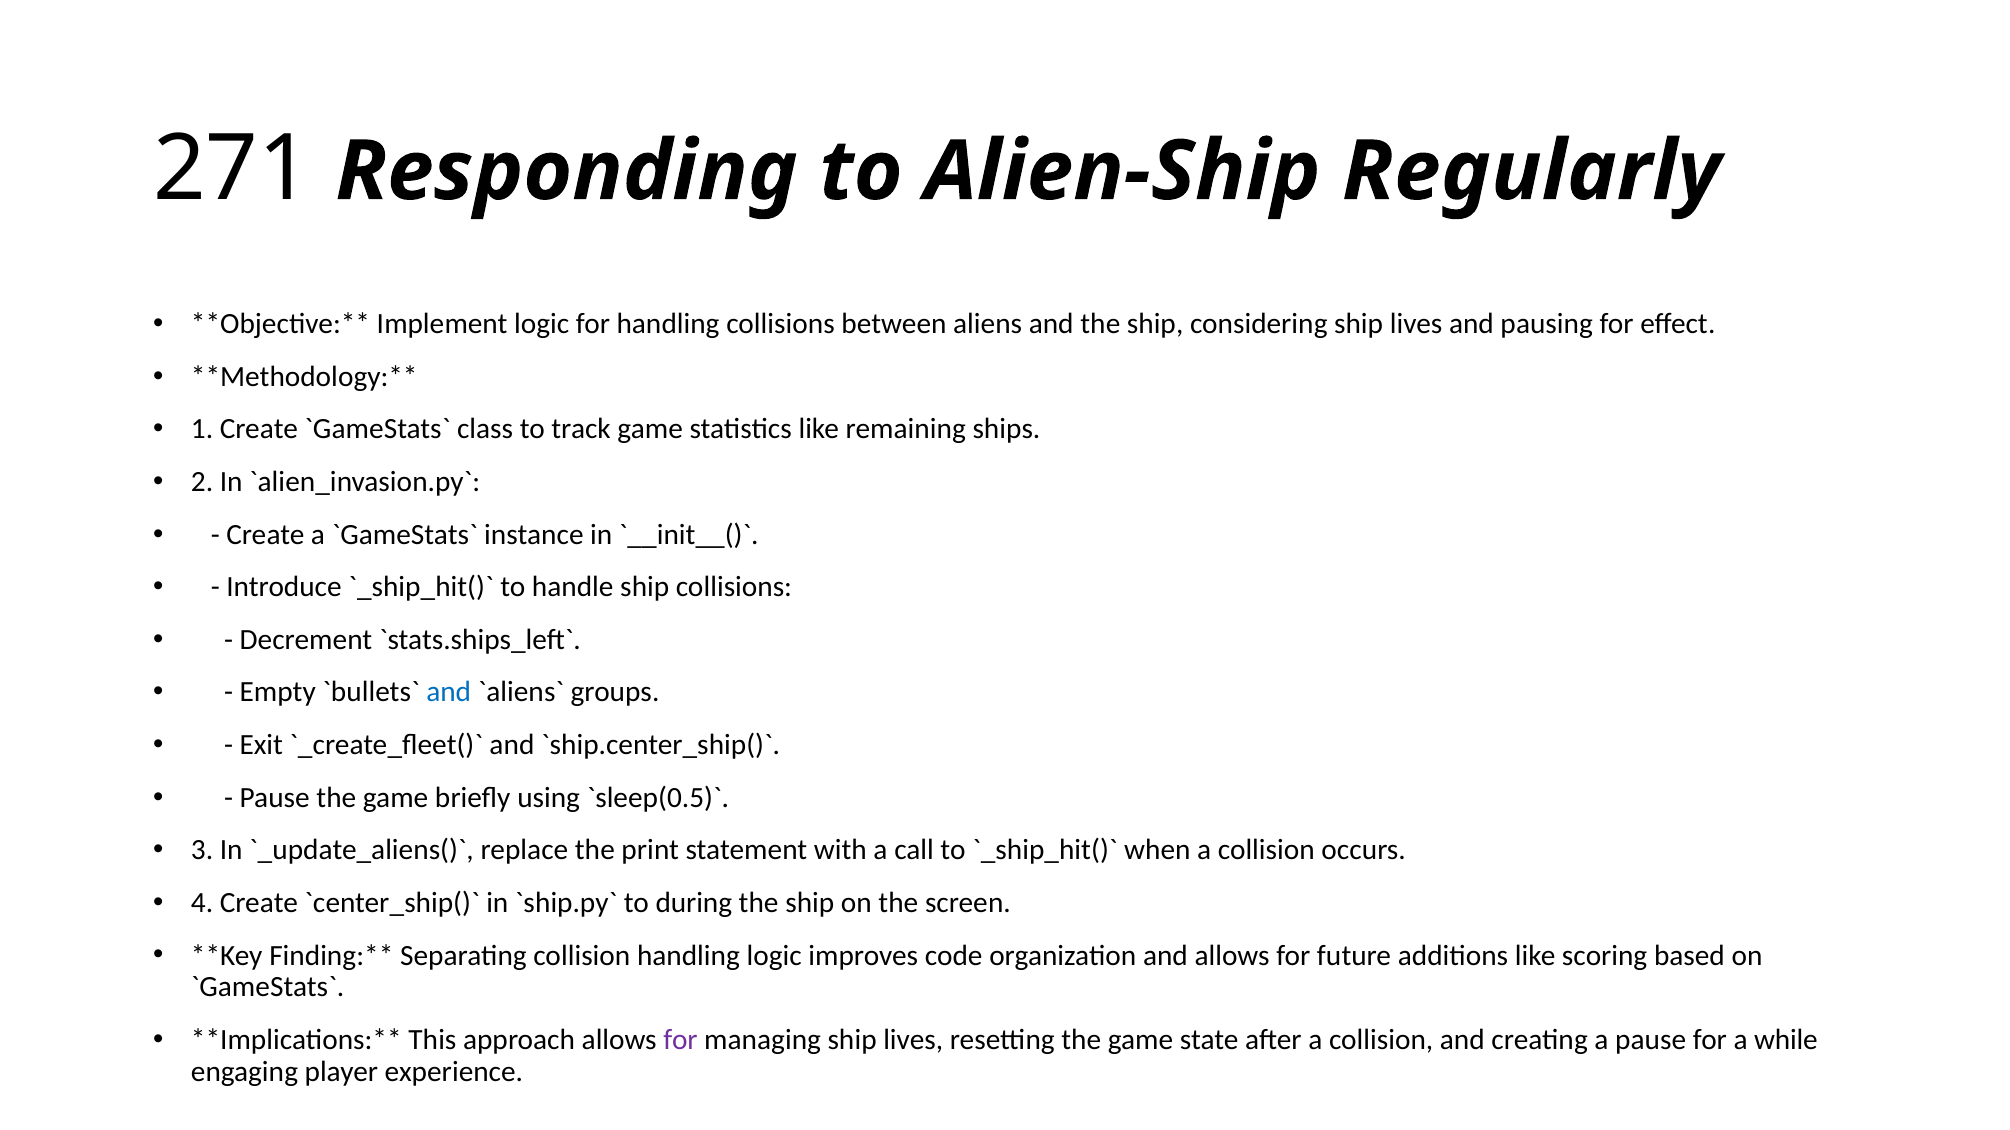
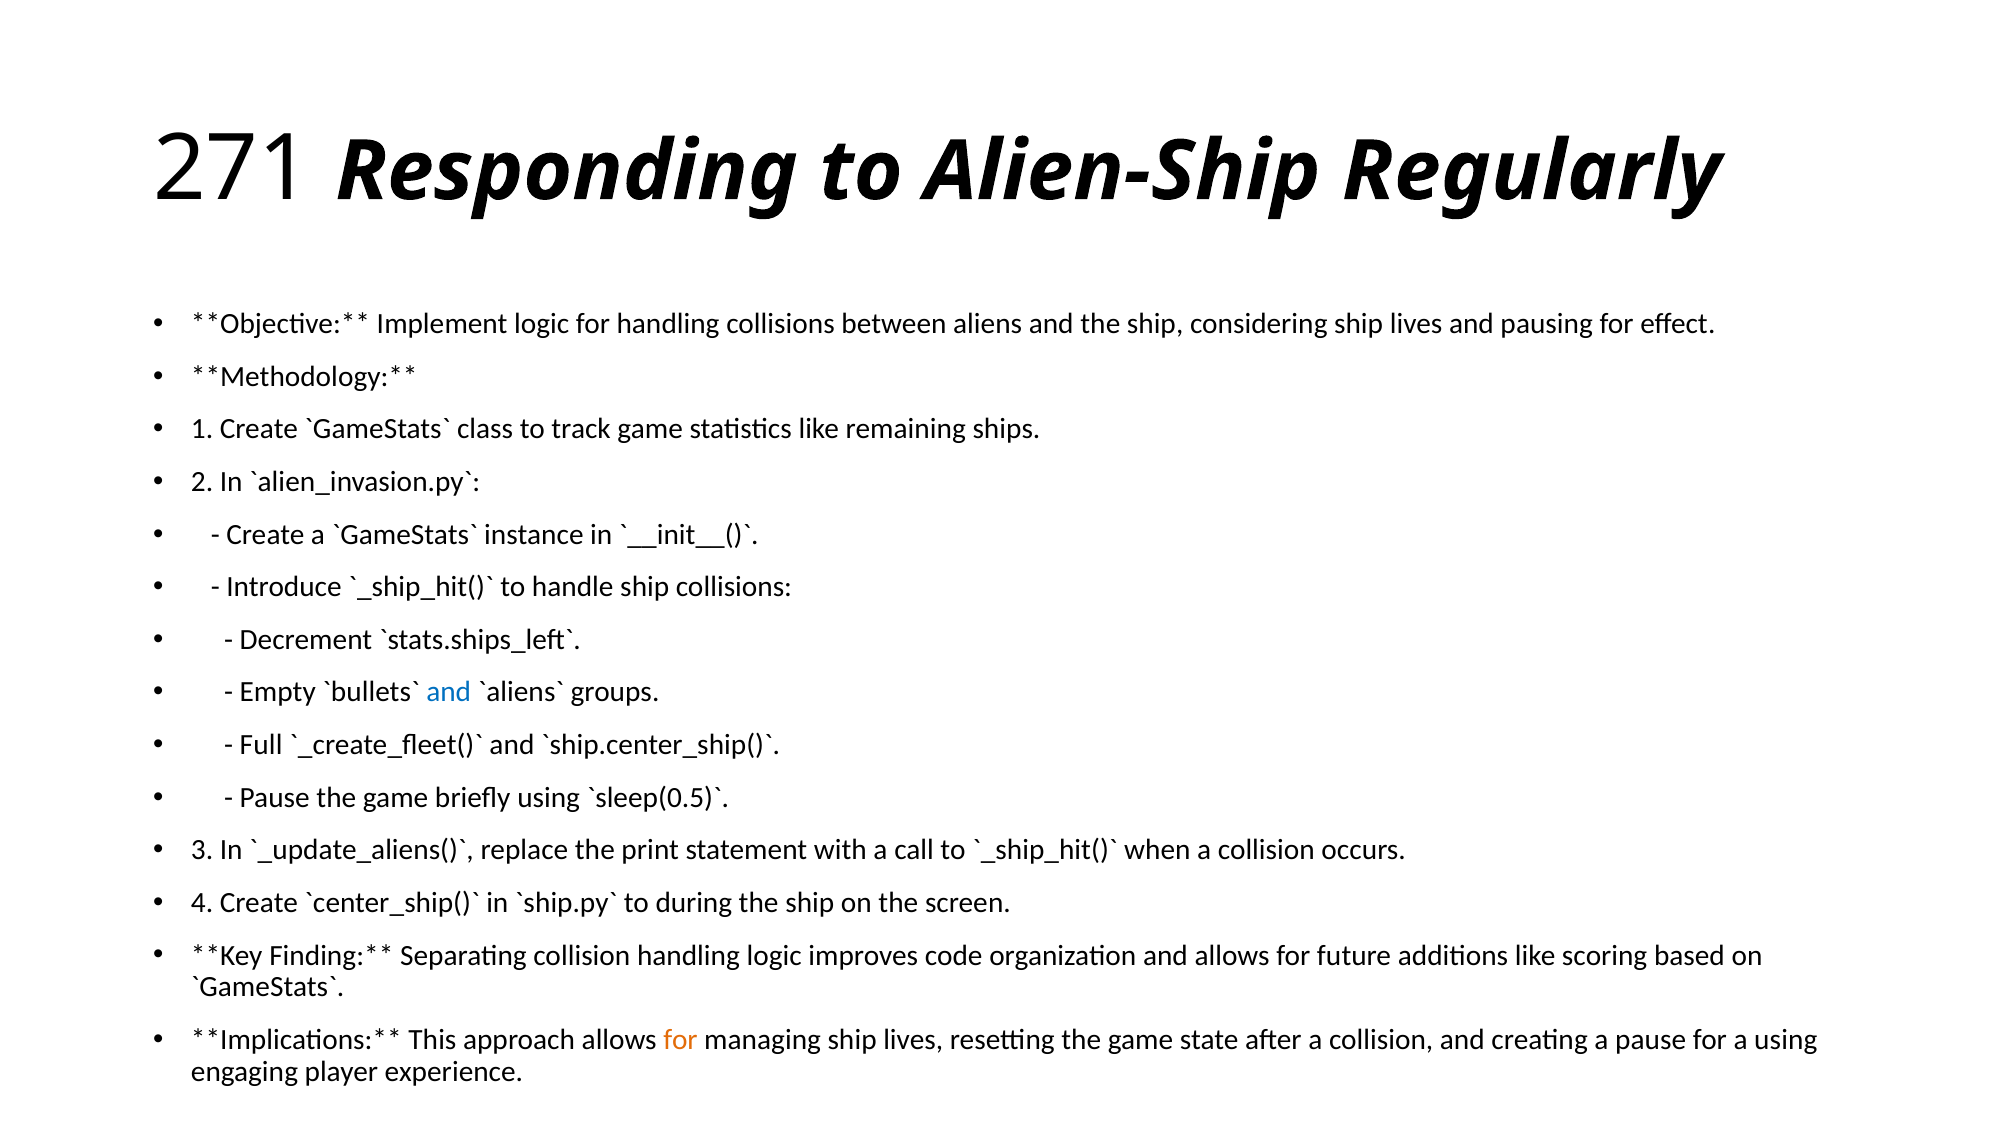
Exit: Exit -> Full (261, 745)
for colour: purple -> orange (680, 1040)
a while: while -> using (1786, 1040)
